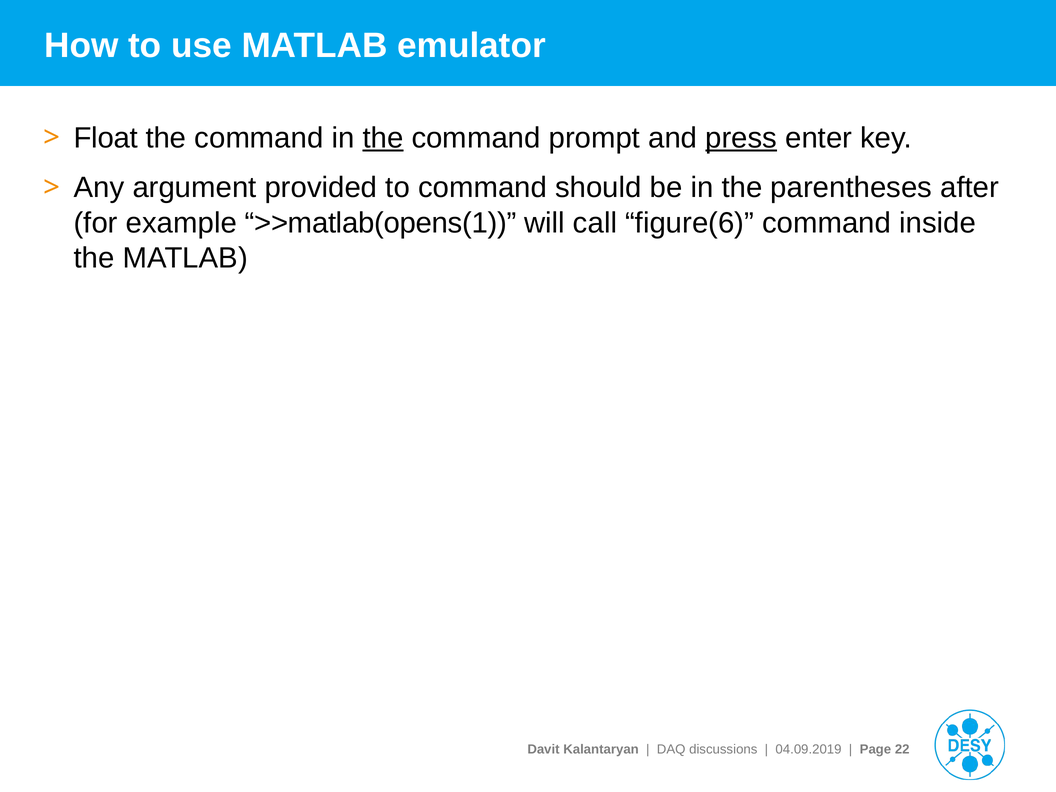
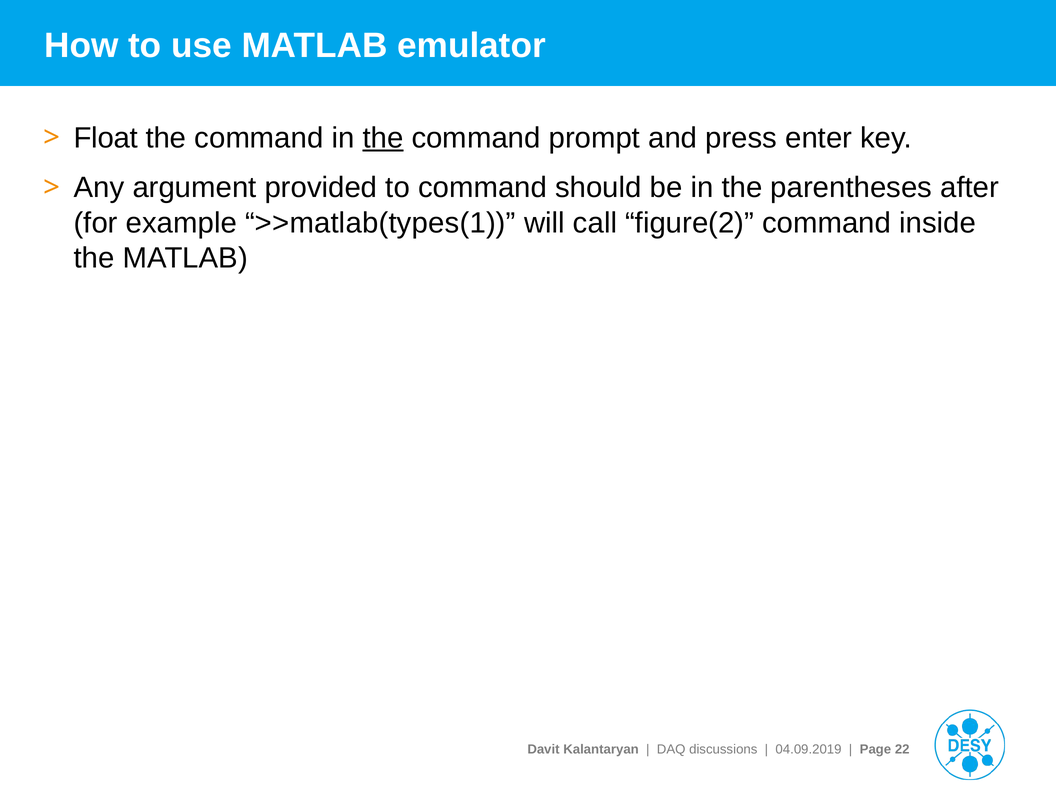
press underline: present -> none (741, 138)
>>matlab(opens(1: >>matlab(opens(1 -> >>matlab(types(1 (380, 223)
figure(6: figure(6 -> figure(2 (690, 223)
